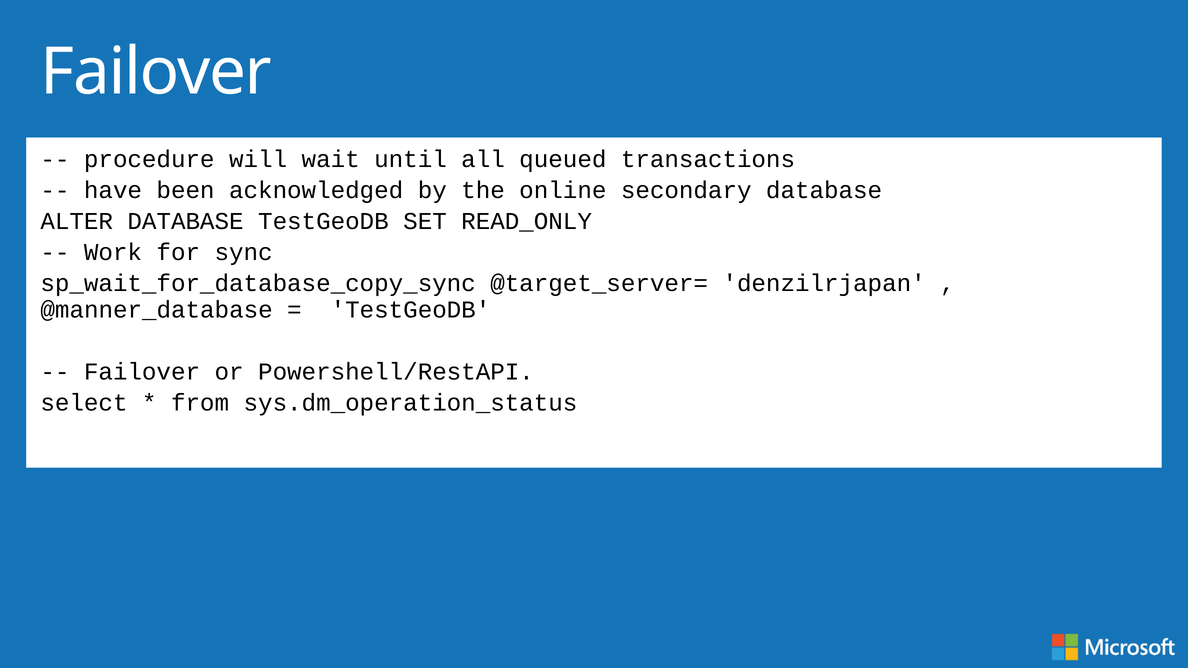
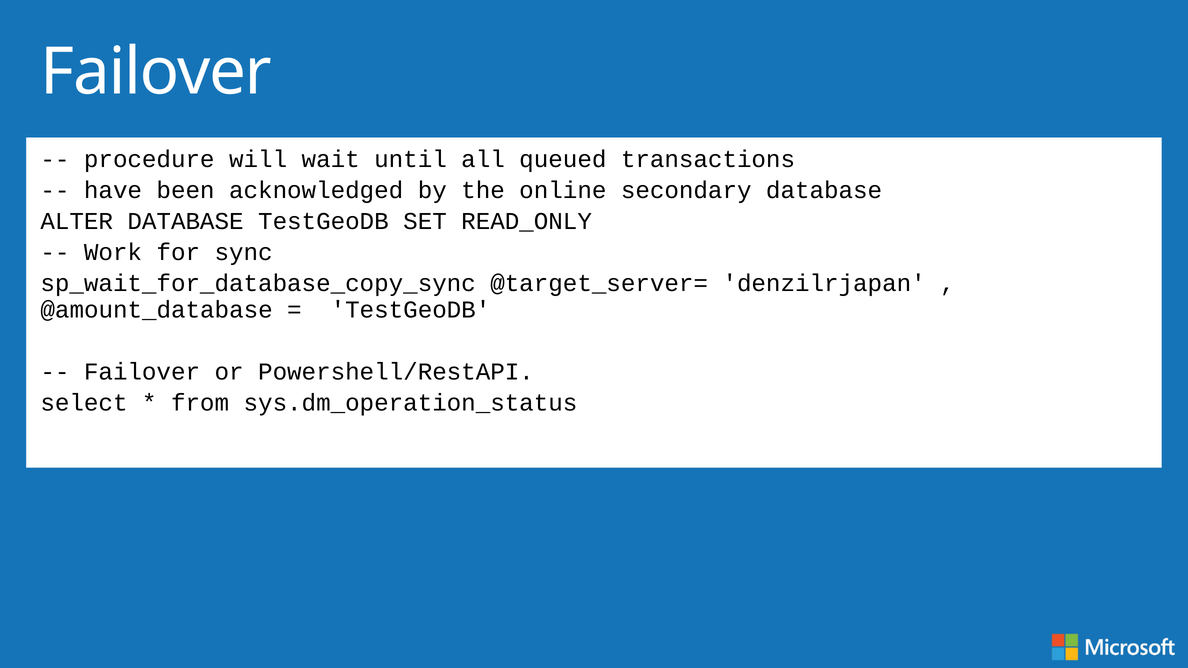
@manner_database: @manner_database -> @amount_database (157, 310)
